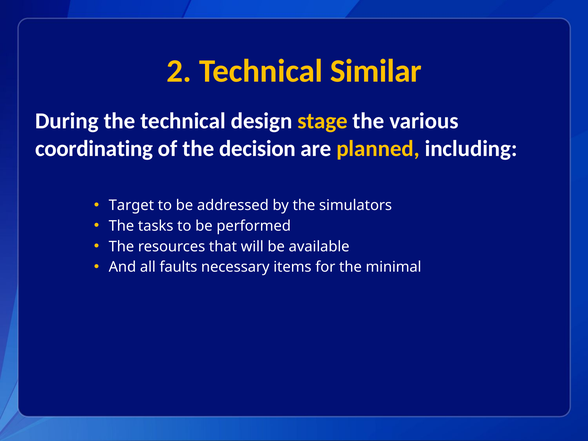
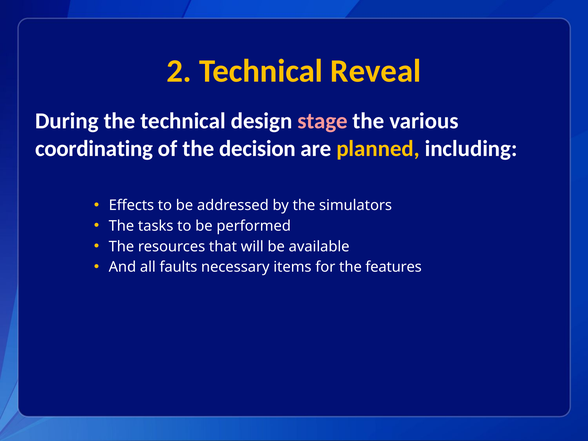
Similar: Similar -> Reveal (376, 71)
stage colour: yellow -> pink (323, 121)
Target: Target -> Effects (131, 205)
minimal: minimal -> features (394, 267)
